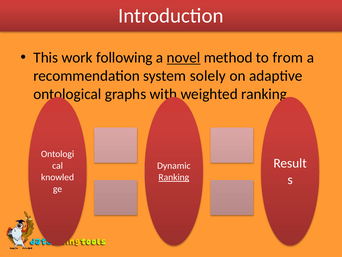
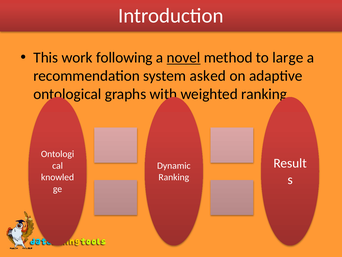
from: from -> large (288, 57)
solely: solely -> asked (208, 76)
Ranking underline: present -> none (174, 177)
